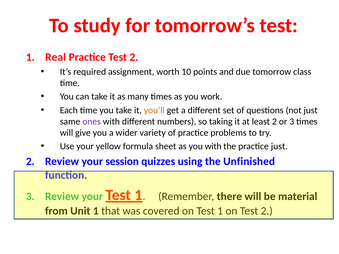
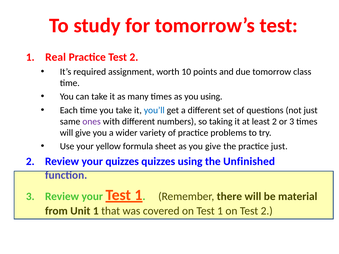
you work: work -> using (211, 97)
you’ll colour: orange -> blue (154, 110)
you with: with -> give (213, 146)
your session: session -> quizzes (122, 162)
